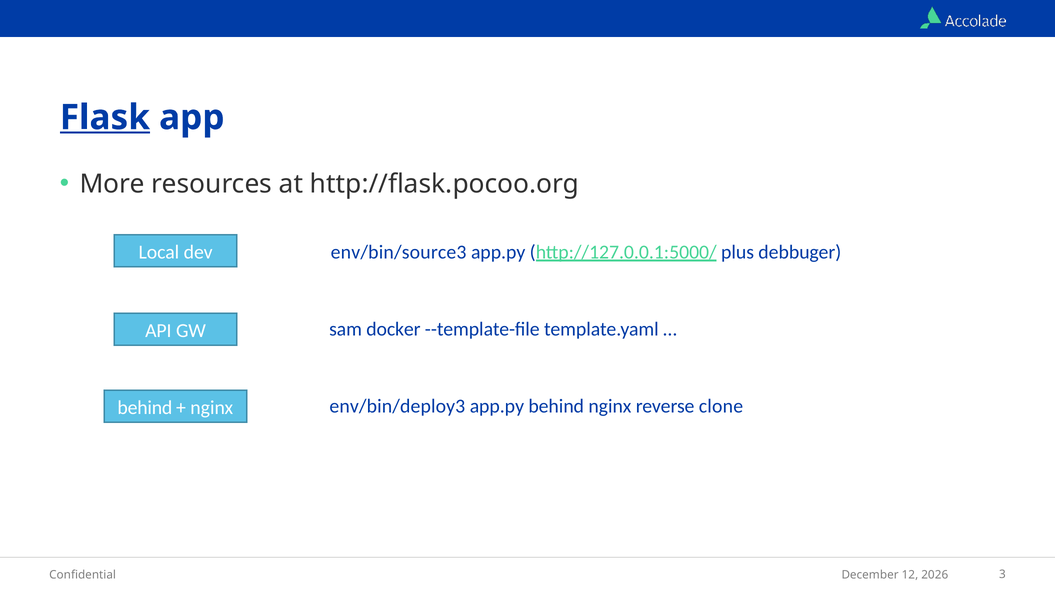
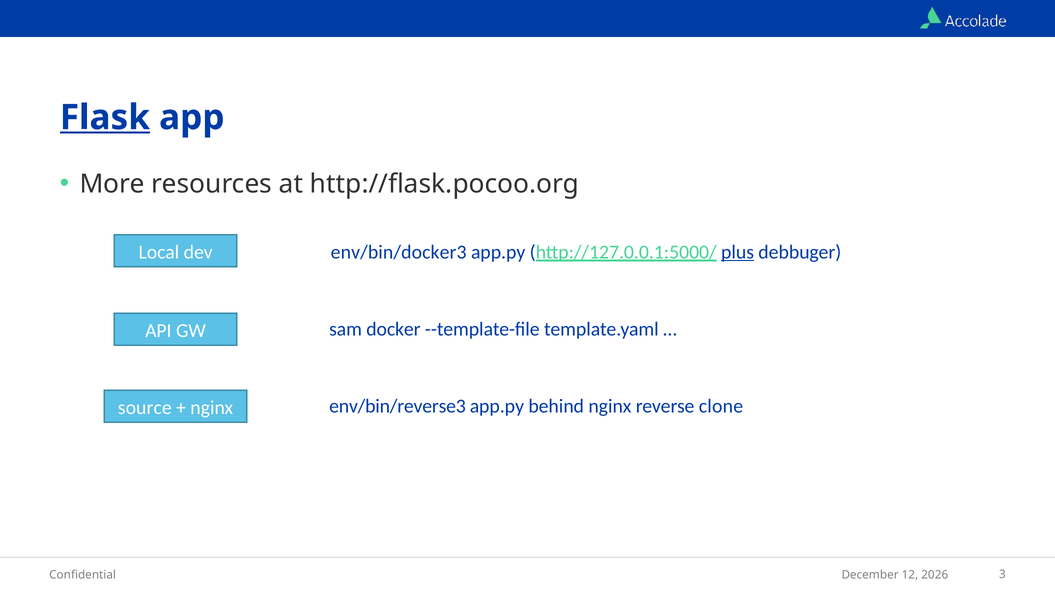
env/bin/source3: env/bin/source3 -> env/bin/docker3 (399, 252)
plus underline: none -> present (738, 252)
behind: behind -> source (145, 407)
env/bin/deploy3: env/bin/deploy3 -> env/bin/reverse3 (398, 406)
